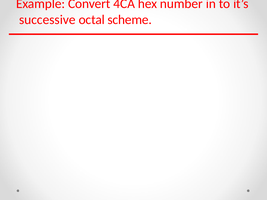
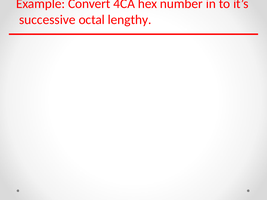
scheme: scheme -> lengthy (130, 20)
